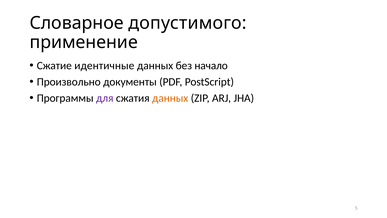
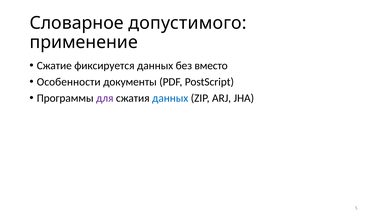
идентичные: идентичные -> фиксируется (104, 65)
начало: начало -> вместо (211, 65)
Произвольно: Произвольно -> Особенности (69, 82)
данных colour: orange -> blue (170, 98)
